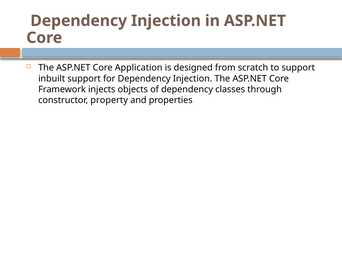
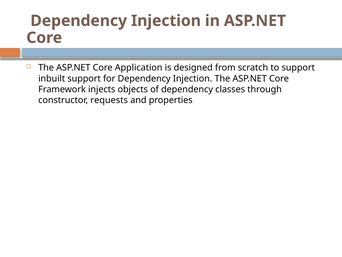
property: property -> requests (109, 100)
